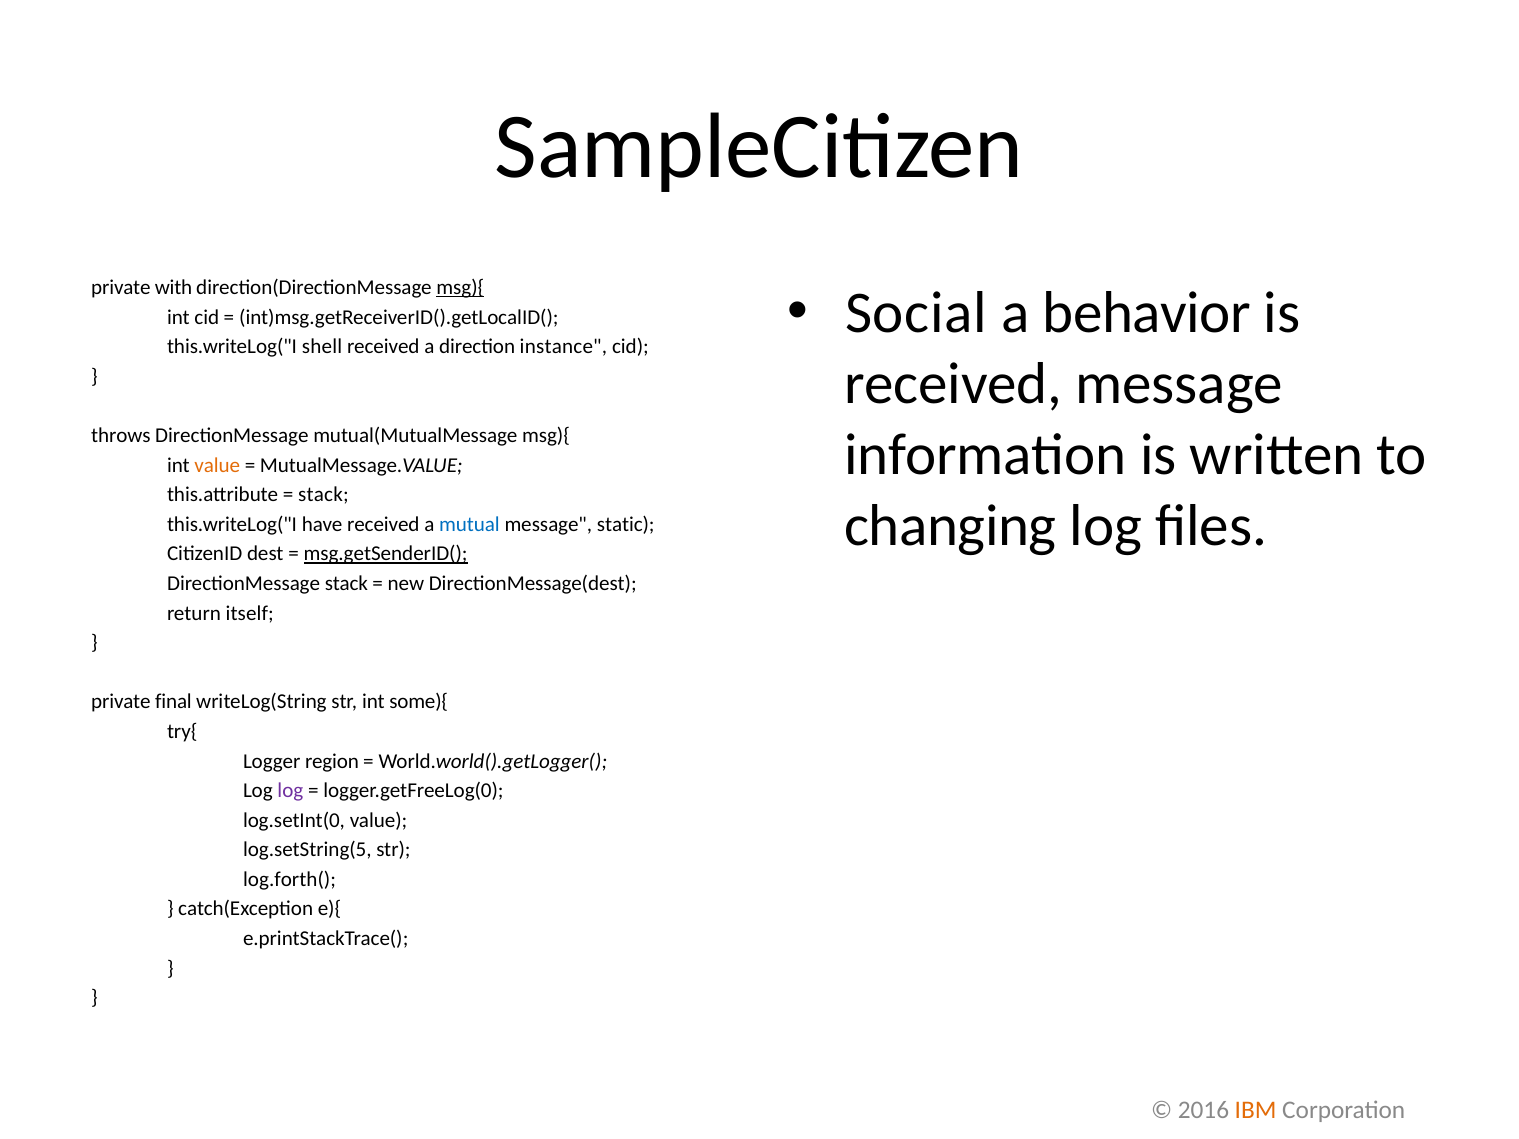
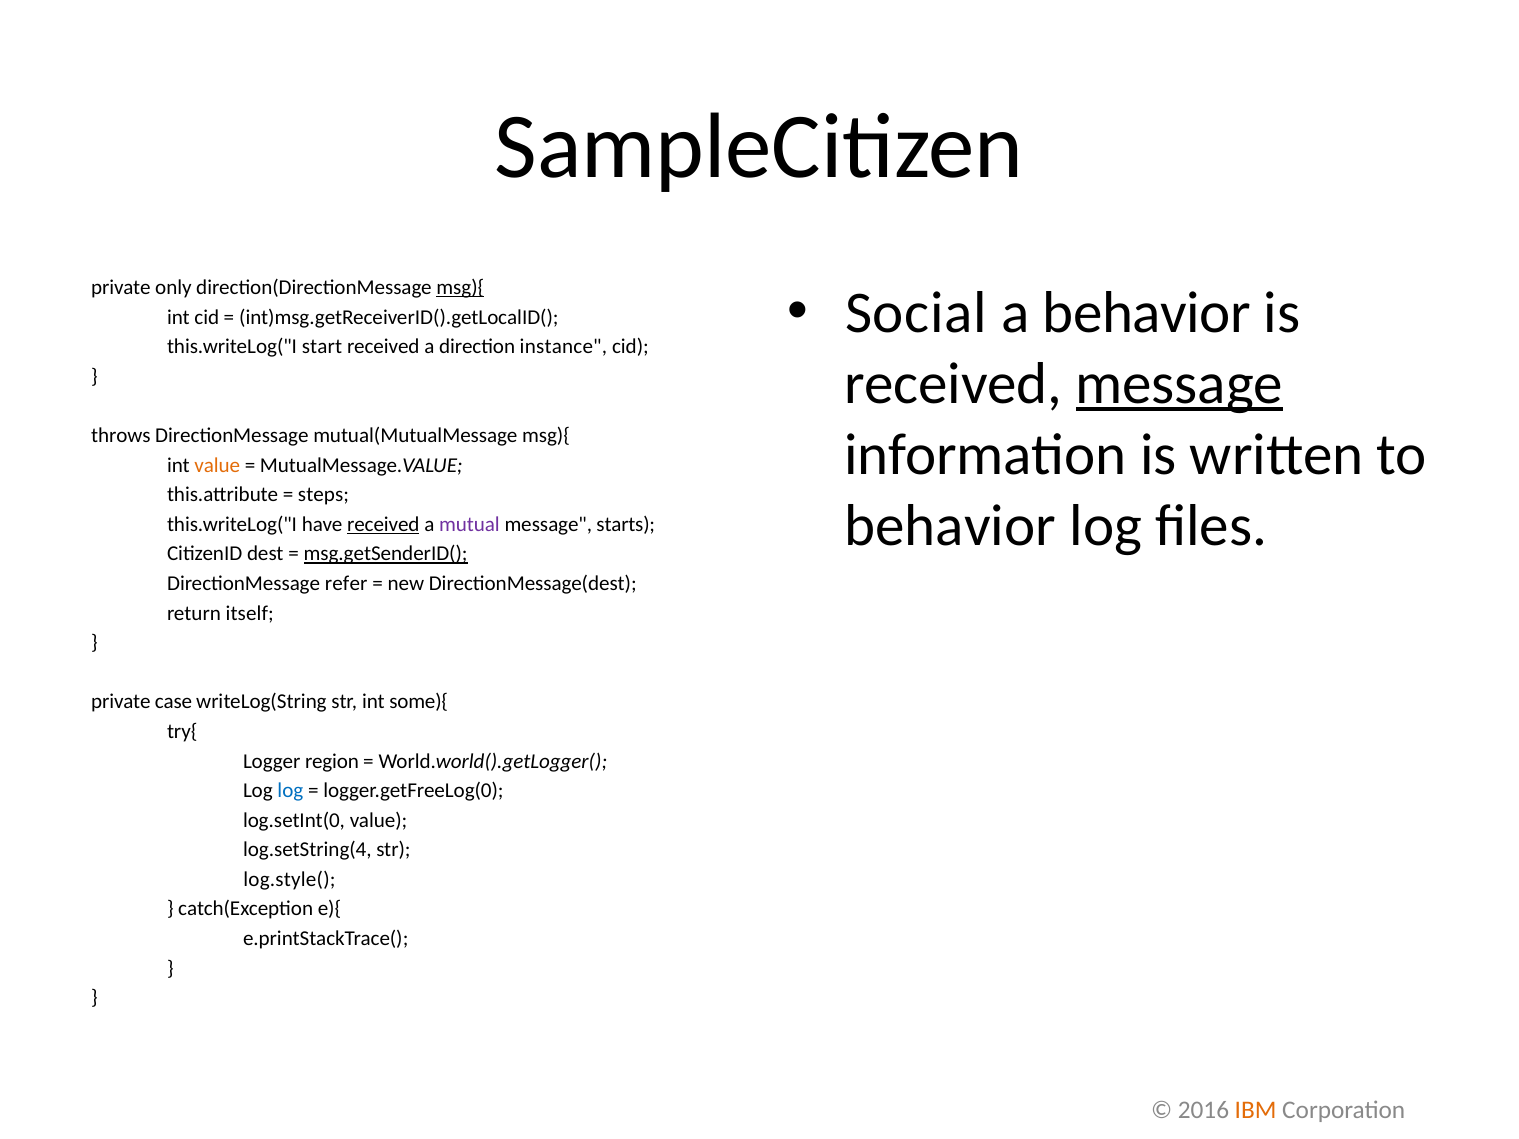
with: with -> only (173, 288)
shell: shell -> start (322, 347)
message underline: none -> present (1179, 384)
stack: stack -> steps (324, 495)
changing: changing -> behavior (950, 526)
received underline: none -> present (383, 524)
mutual colour: blue -> purple (469, 524)
static: static -> starts (626, 524)
DirectionMessage stack: stack -> refer (346, 584)
final: final -> case (174, 702)
log colour: purple -> blue (290, 791)
log.setString(5: log.setString(5 -> log.setString(4 (307, 850)
log.forth(: log.forth( -> log.style( (289, 880)
